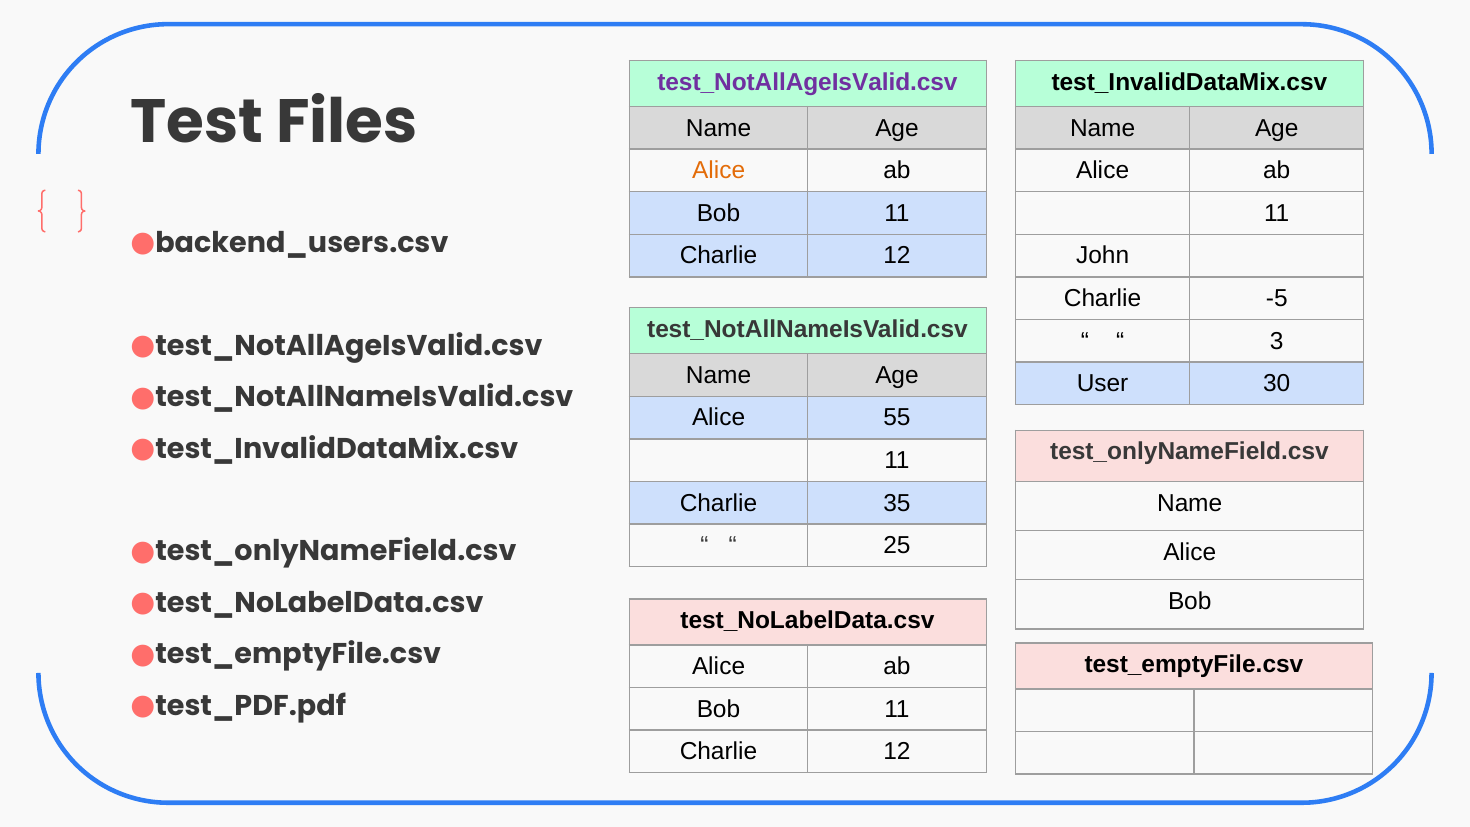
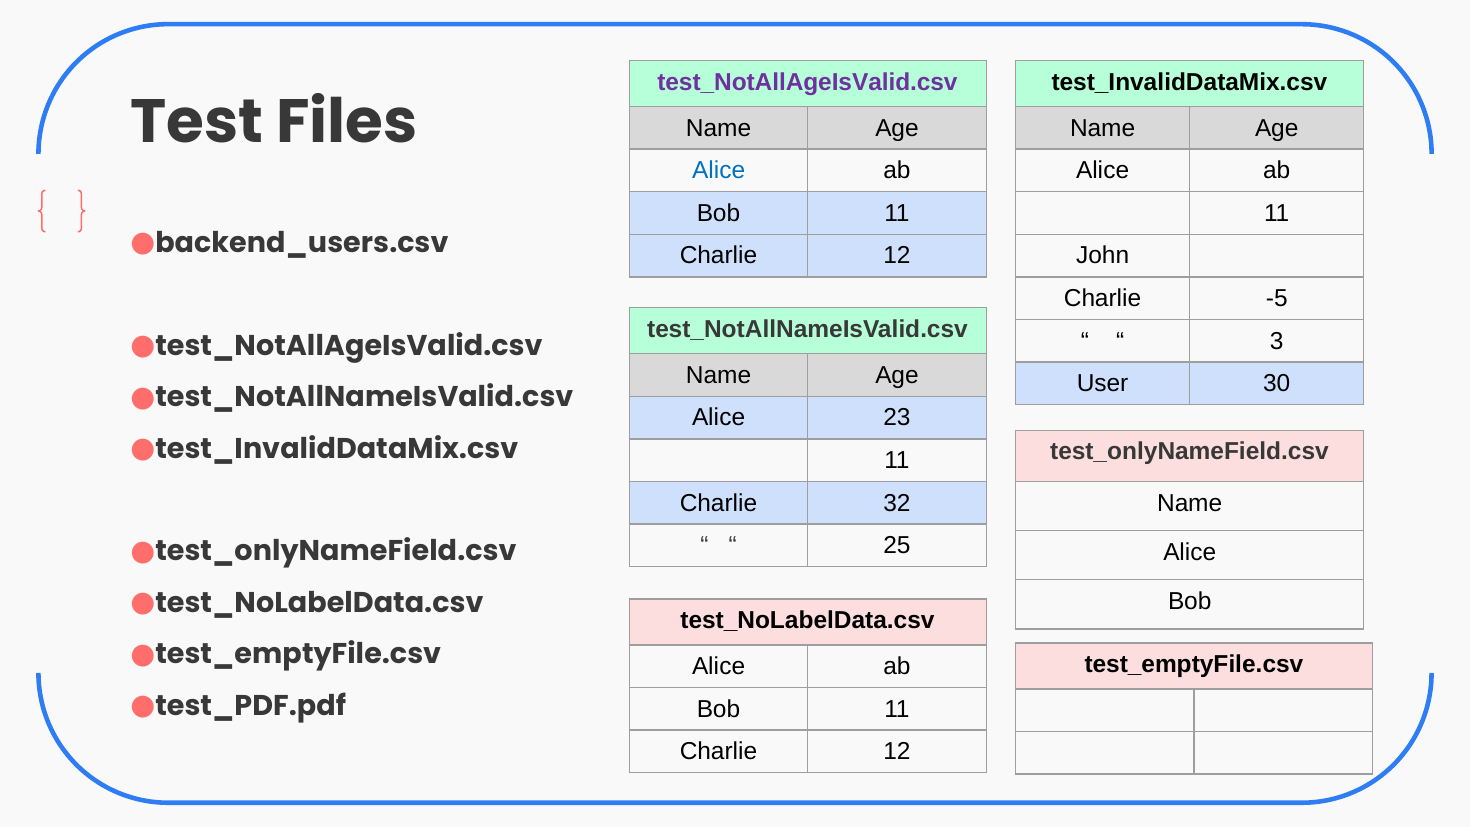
Alice colour: orange -> blue (719, 171)
55: 55 -> 23 (897, 418)
35: 35 -> 32 (897, 503)
